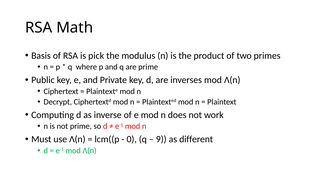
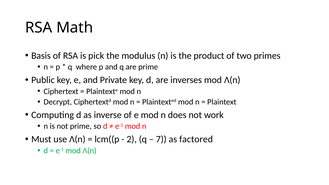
0: 0 -> 2 (132, 139)
9: 9 -> 7 (161, 139)
different: different -> factored (196, 139)
